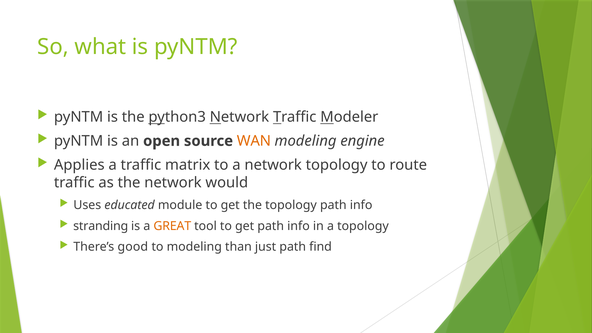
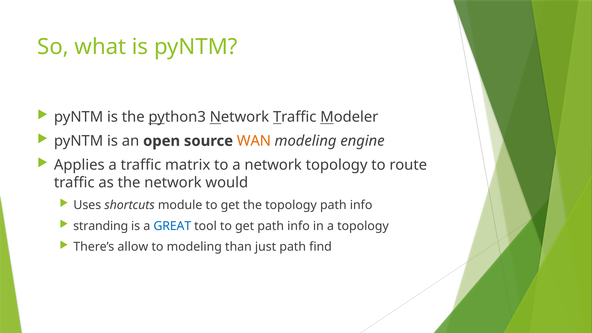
educated: educated -> shortcuts (130, 205)
GREAT colour: orange -> blue (172, 226)
good: good -> allow (133, 247)
